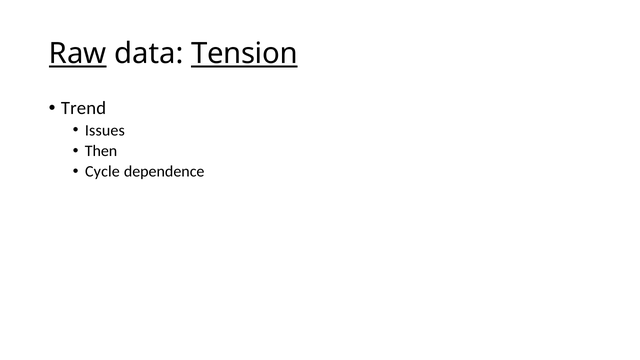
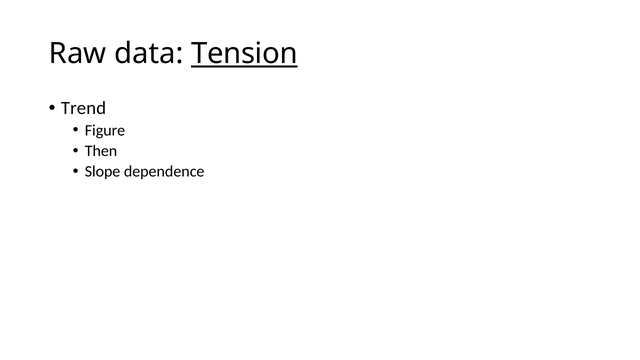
Raw underline: present -> none (78, 54)
Issues: Issues -> Figure (105, 130)
Cycle: Cycle -> Slope (103, 171)
